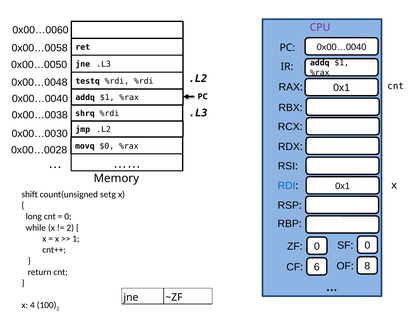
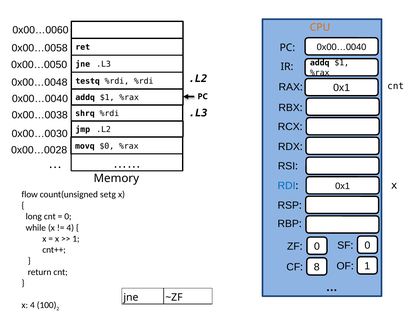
CPU colour: purple -> orange (320, 27)
shift: shift -> flow (30, 194)
2: 2 -> 4 (70, 228)
6: 6 -> 8 (317, 267)
8: 8 -> 1 (367, 266)
